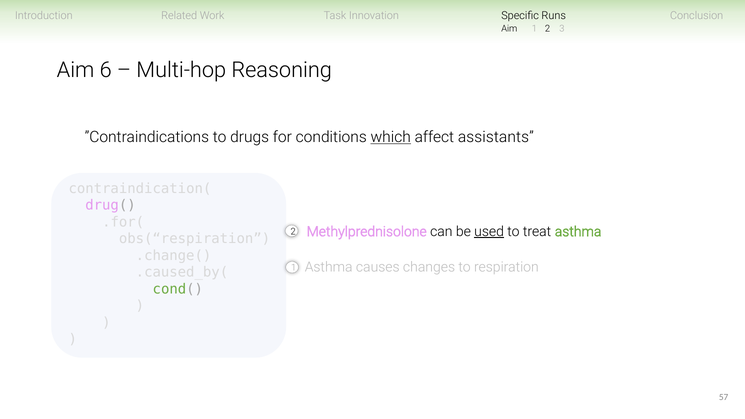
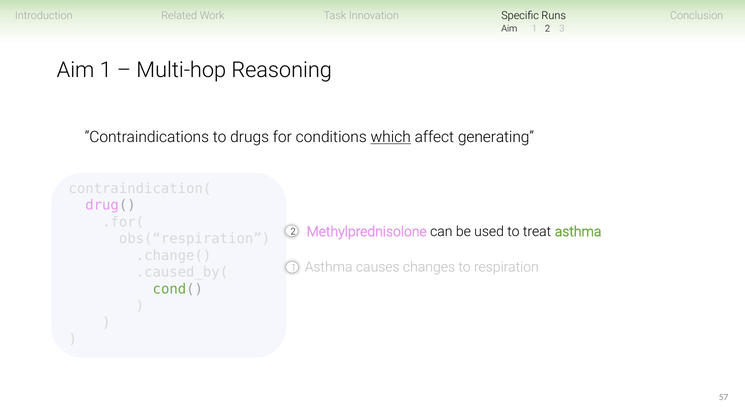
6: 6 -> 1 (106, 70)
assistants: assistants -> generating (496, 137)
used underline: present -> none (489, 232)
